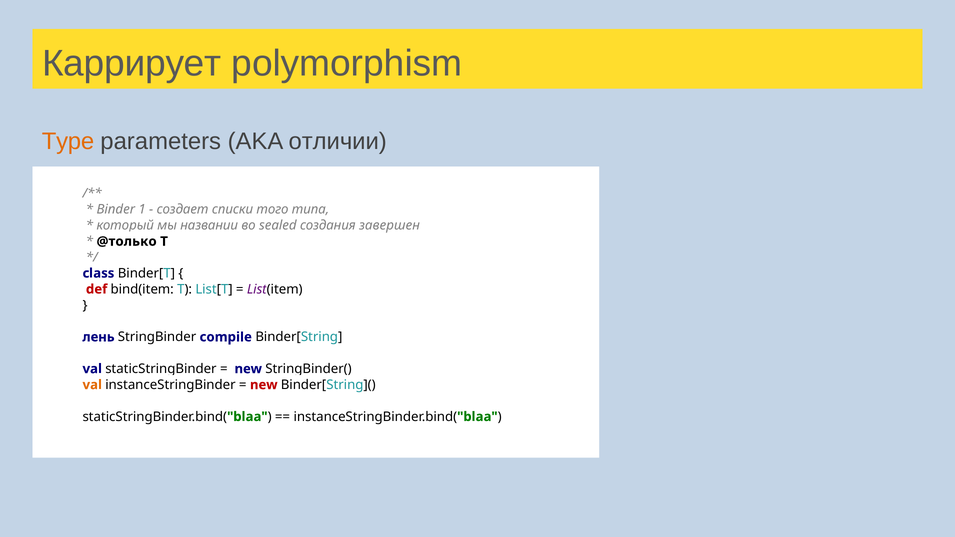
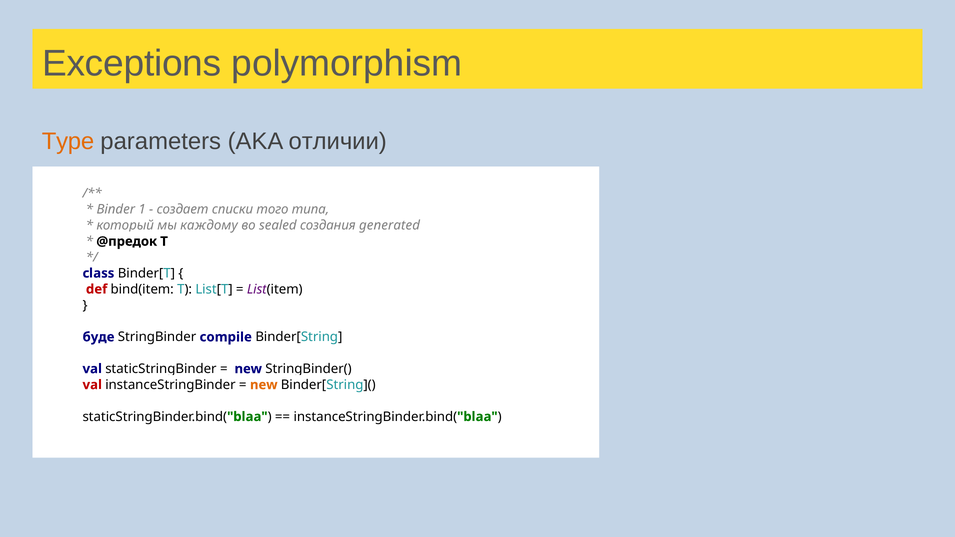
Каррирует: Каррирует -> Exceptions (132, 63)
названии: названии -> каждому (209, 226)
завершен: завершен -> generated (390, 226)
@только: @только -> @предок (127, 241)
лень: лень -> буде (98, 337)
val colour: orange -> red (92, 385)
new colour: red -> orange (264, 385)
